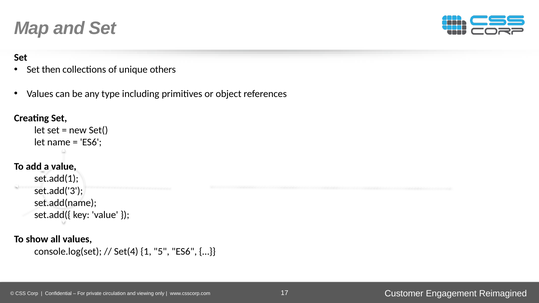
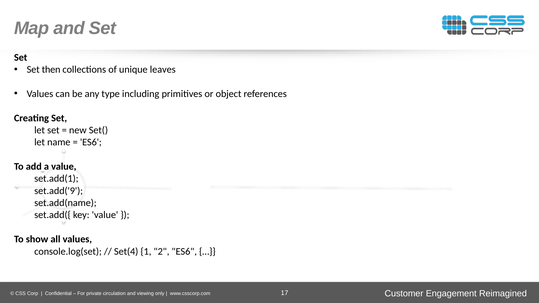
others: others -> leaves (163, 70)
set.add('3: set.add('3 -> set.add('9 (59, 191)
5: 5 -> 2 (162, 251)
